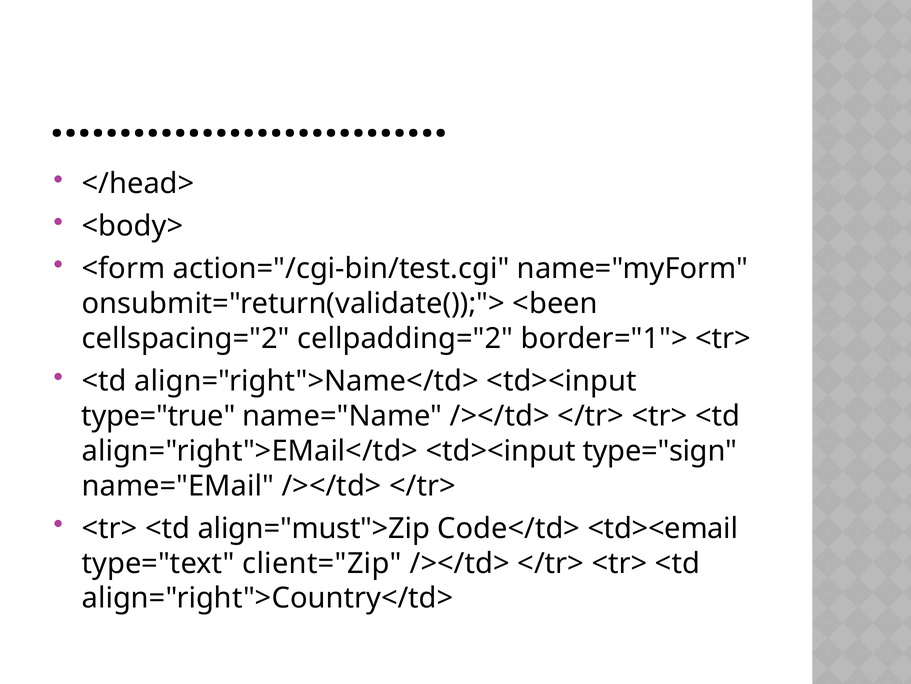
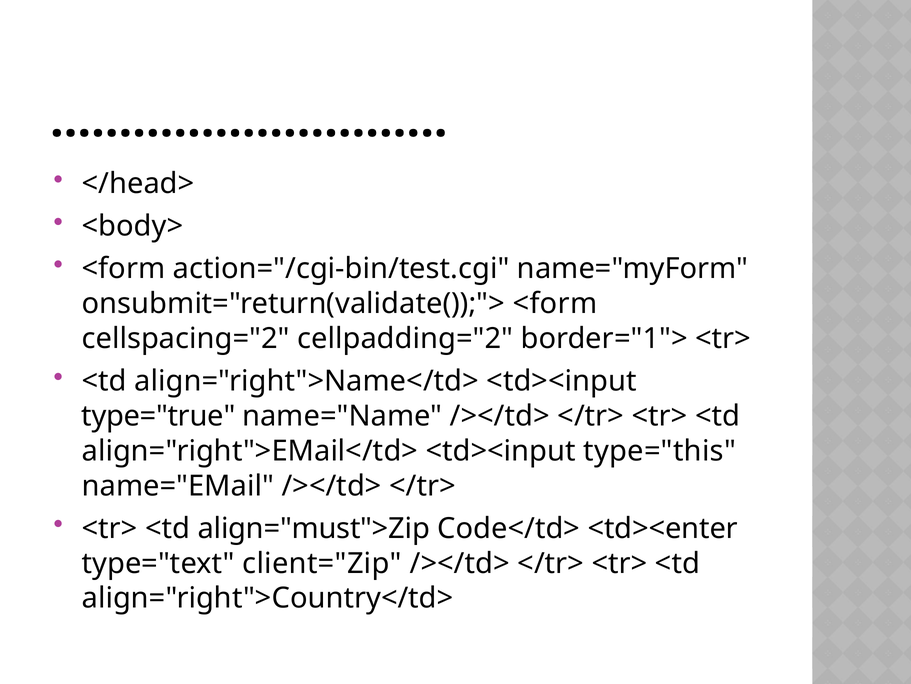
onsubmit="return(validate());"> <been: <been -> <form (555, 303)
type="sign: type="sign -> type="this (660, 450)
<td><email: <td><email -> <td><enter (663, 528)
